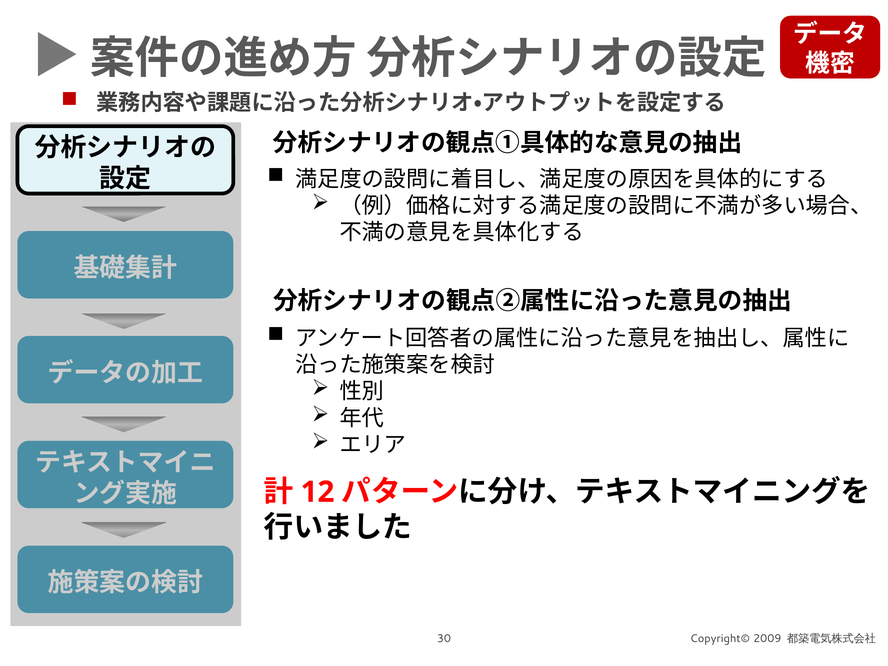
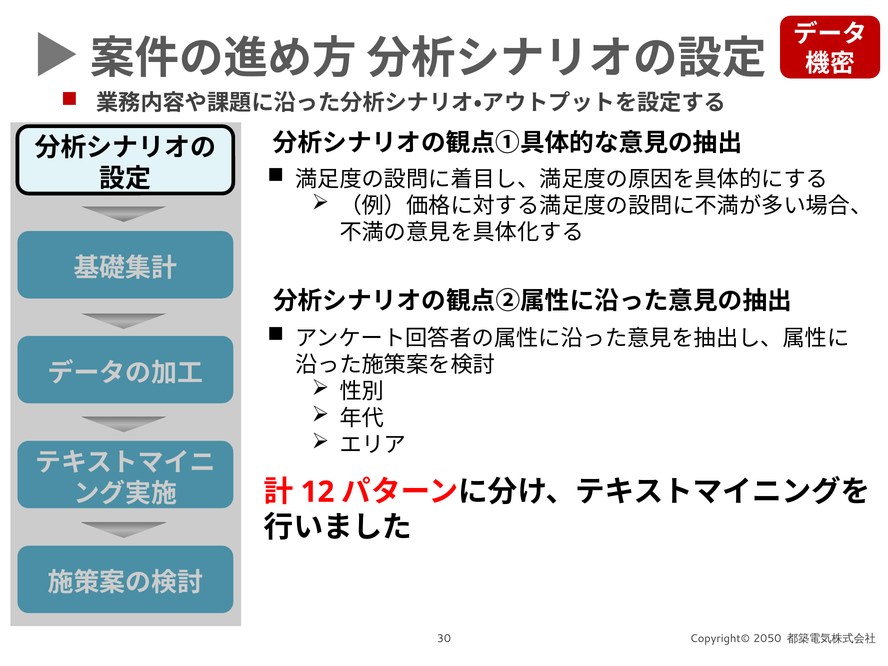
2009: 2009 -> 2050 (767, 638)
